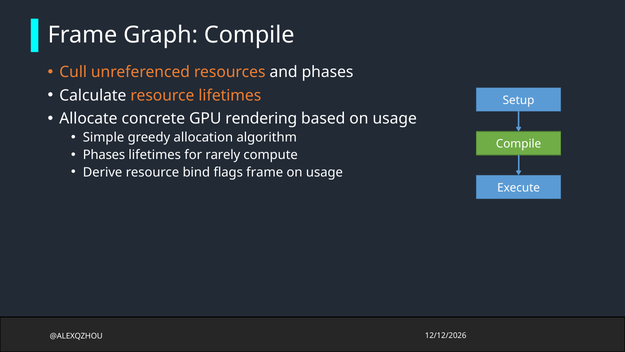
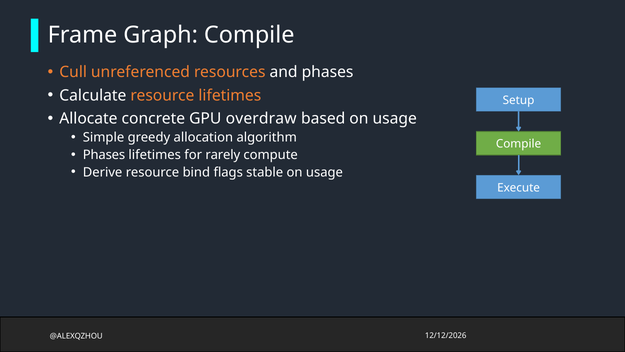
rendering: rendering -> overdraw (261, 119)
flags frame: frame -> stable (265, 172)
